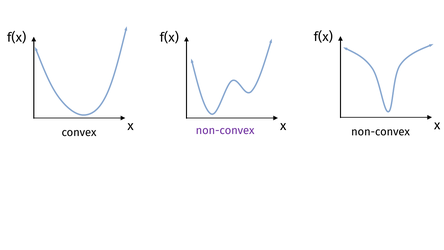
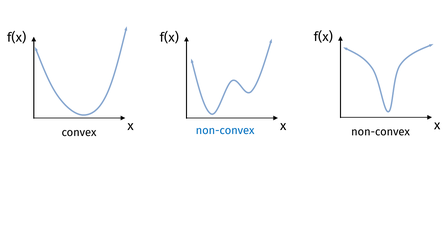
non-convex colour: purple -> blue (225, 130)
